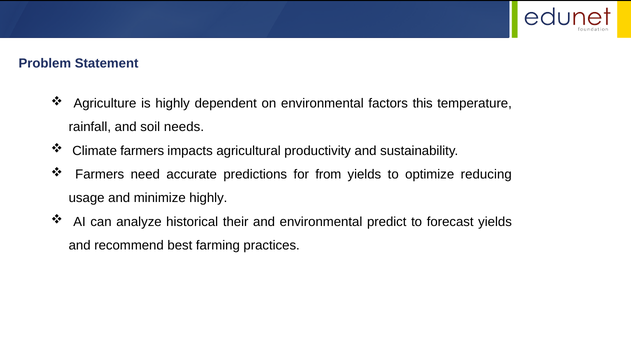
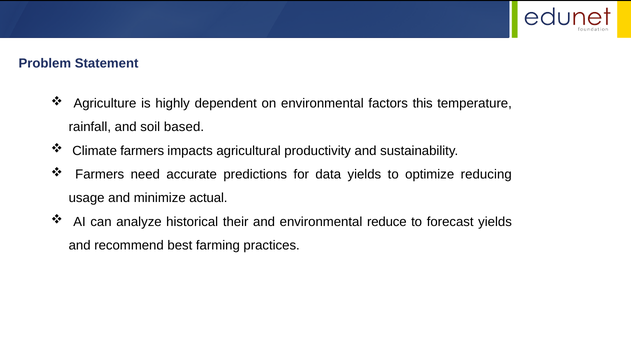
needs: needs -> based (184, 127)
from: from -> data (328, 174)
minimize highly: highly -> actual (208, 198)
predict: predict -> reduce (387, 222)
